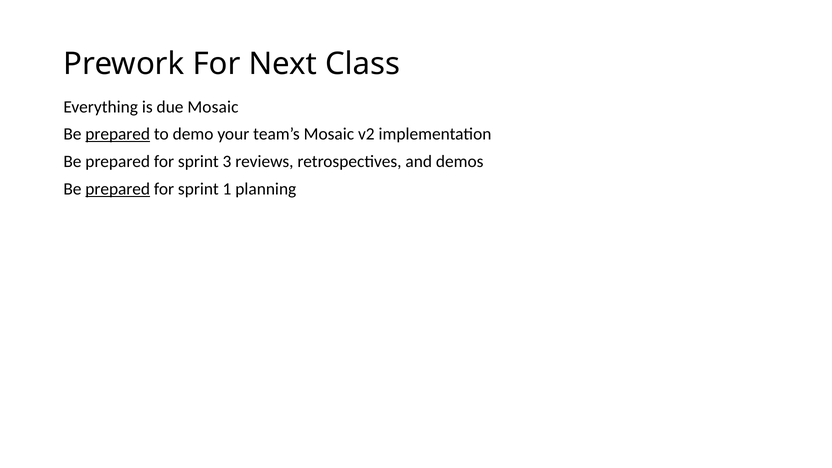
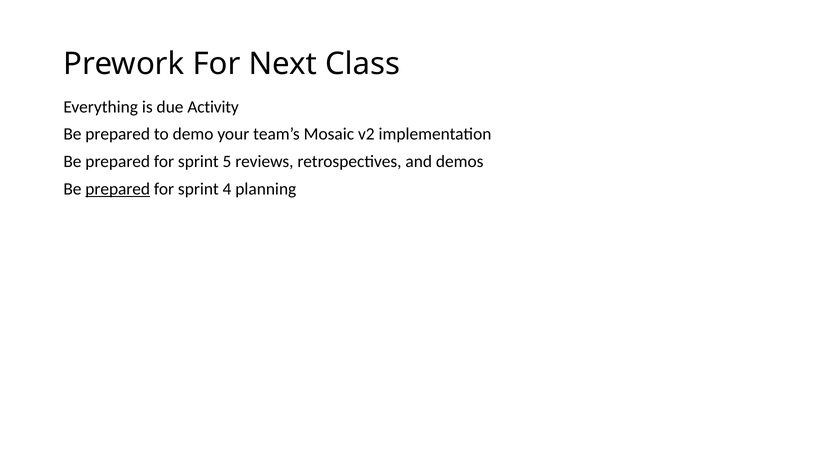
due Mosaic: Mosaic -> Activity (213, 107)
prepared underline: present -> none (118, 134)
3: 3 -> 5 (227, 162)
1: 1 -> 4 (227, 189)
